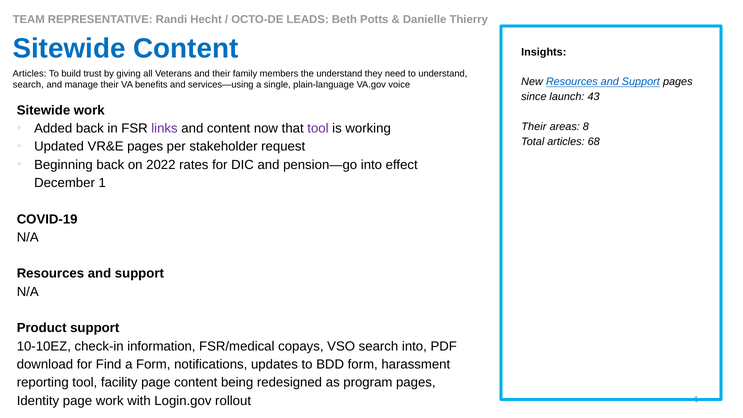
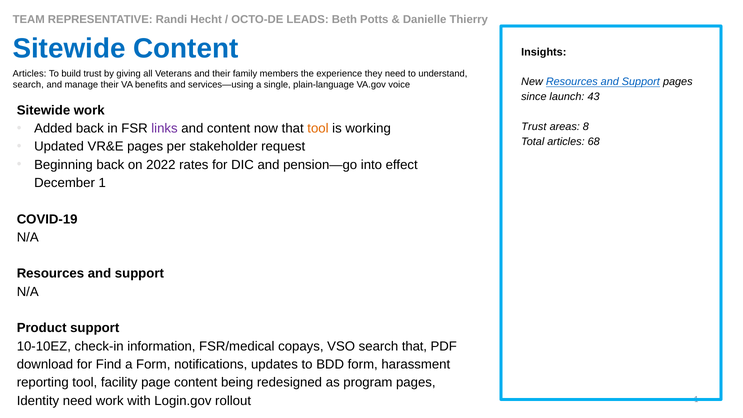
the understand: understand -> experience (339, 74)
tool colour: purple -> orange (318, 128)
Their: Their -> Trust (534, 127)
search into: into -> that (414, 346)
Identity page: page -> need (78, 401)
